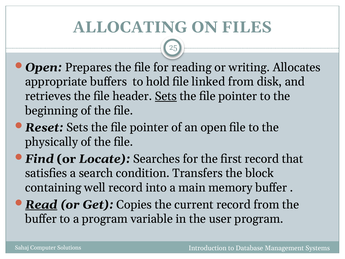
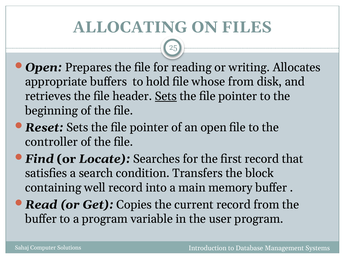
linked: linked -> whose (208, 82)
physically: physically -> controller (51, 142)
Read underline: present -> none (41, 204)
